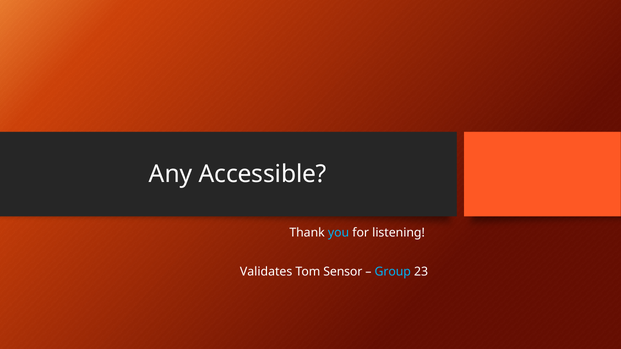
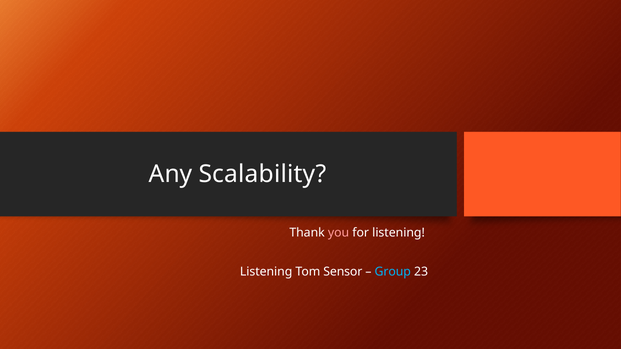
Accessible: Accessible -> Scalability (263, 174)
you colour: light blue -> pink (339, 233)
Validates: Validates -> Listening (266, 272)
